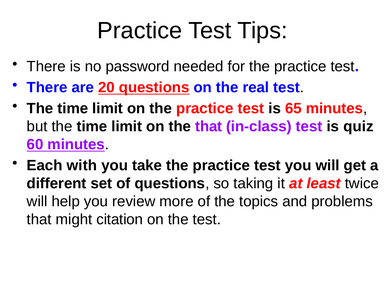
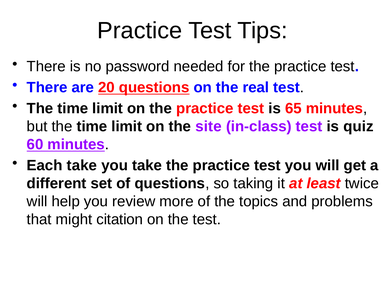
the that: that -> site (209, 126)
Each with: with -> take (82, 165)
